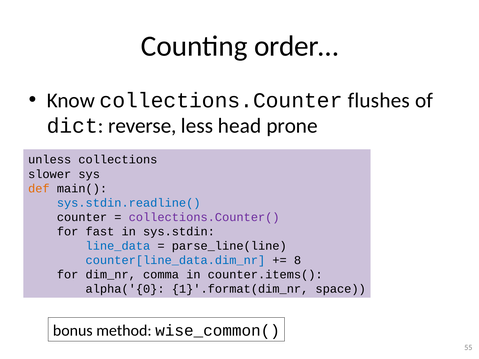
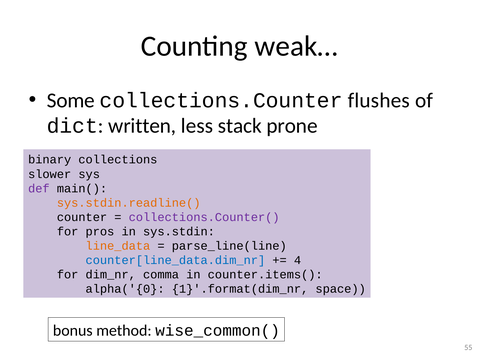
order…: order… -> weak… (296, 46)
Know: Know -> Some (71, 100)
reverse: reverse -> written (142, 126)
head: head -> stack (240, 126)
unless: unless -> binary (50, 160)
def colour: orange -> purple (39, 189)
sys.stdin.readline( colour: blue -> orange (129, 203)
fast: fast -> pros (100, 232)
line_data colour: blue -> orange (118, 246)
8: 8 -> 4 (298, 260)
